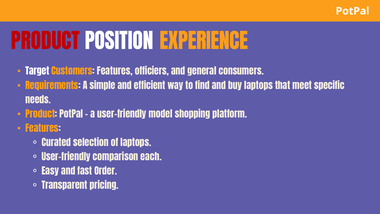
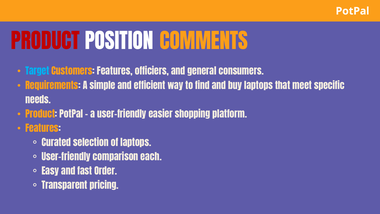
EXPERIENCE: EXPERIENCE -> COMMENTS (204, 42)
Target colour: white -> light blue (37, 72)
model: model -> easier (161, 114)
